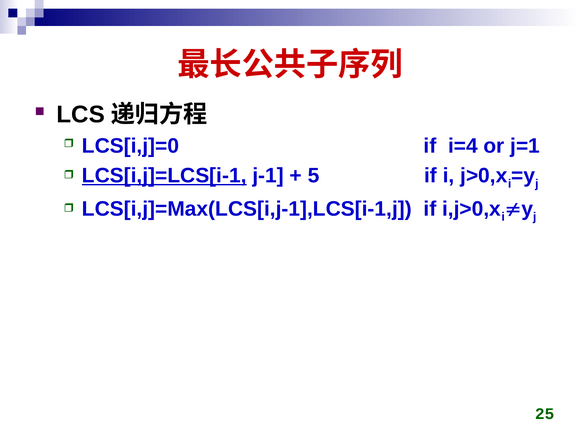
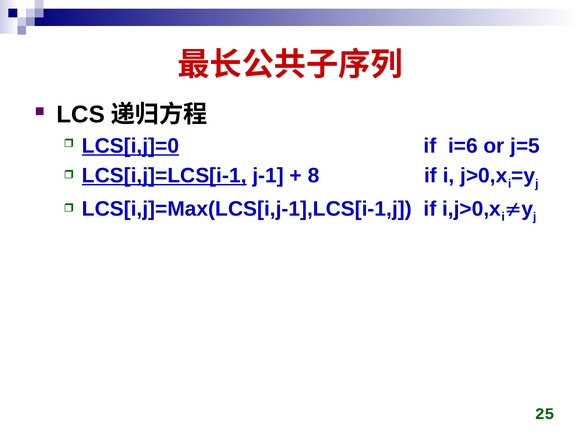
LCS[i,j]=0 underline: none -> present (131, 146)
i=4: i=4 -> i=6 (463, 146)
j=1: j=1 -> j=5 (525, 146)
5: 5 -> 8 (314, 176)
